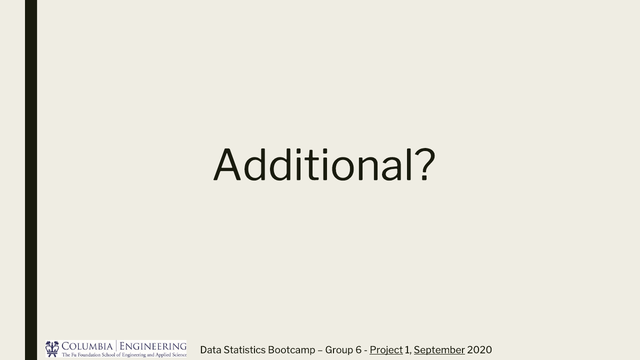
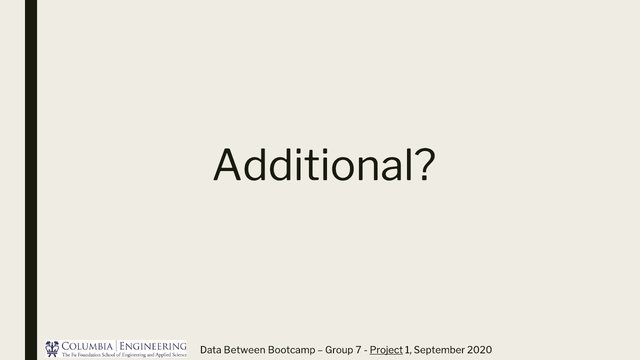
Statistics: Statistics -> Between (245, 350)
6: 6 -> 7 (359, 350)
September underline: present -> none (439, 350)
